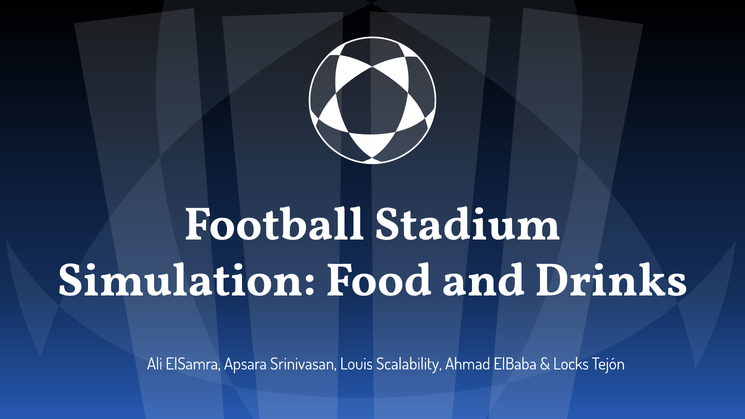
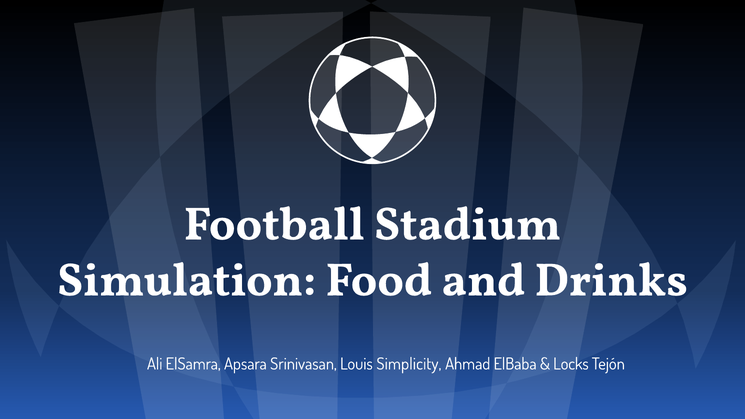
Scalability: Scalability -> Simplicity (409, 364)
